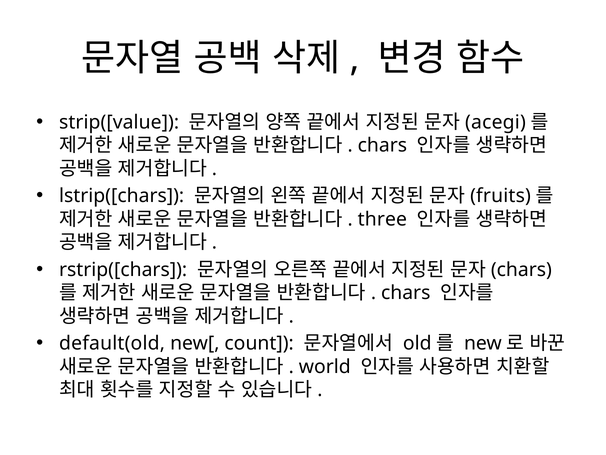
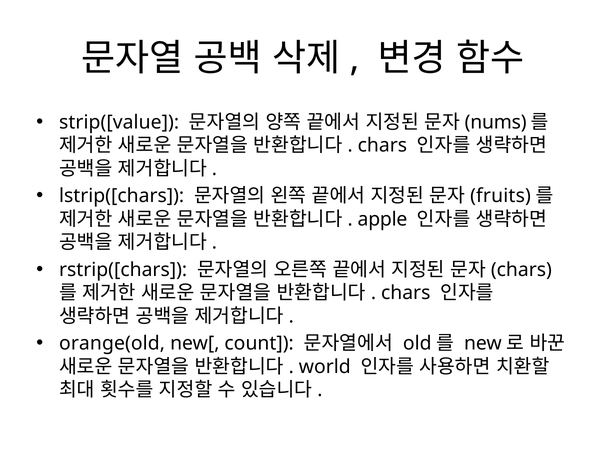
acegi: acegi -> nums (496, 122)
three: three -> apple (383, 219)
default(old: default(old -> orange(old (112, 343)
